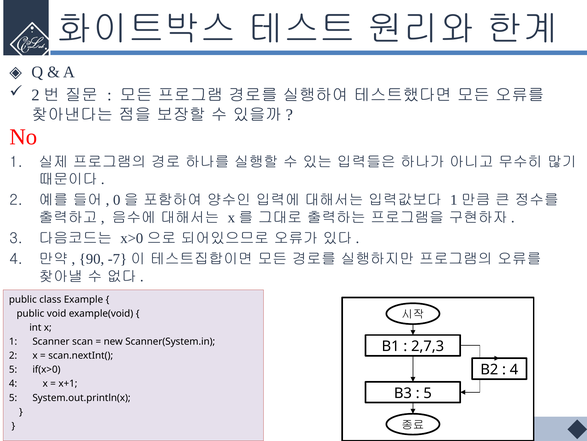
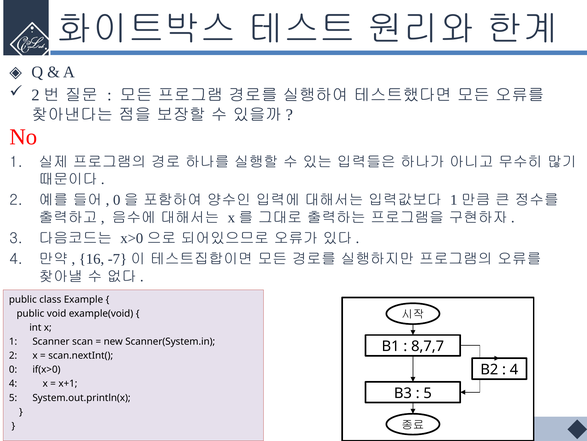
90: 90 -> 16 (92, 258)
2,7,3: 2,7,3 -> 8,7,7 (428, 346)
5: 5 -> 0 (13, 369)
